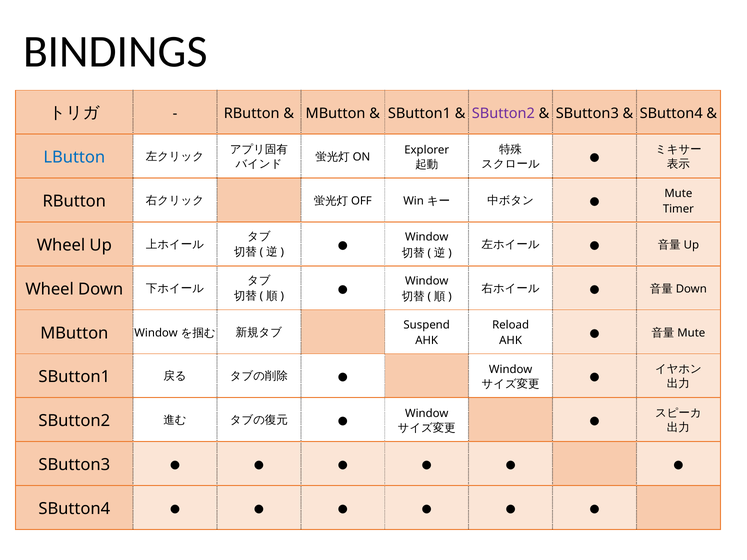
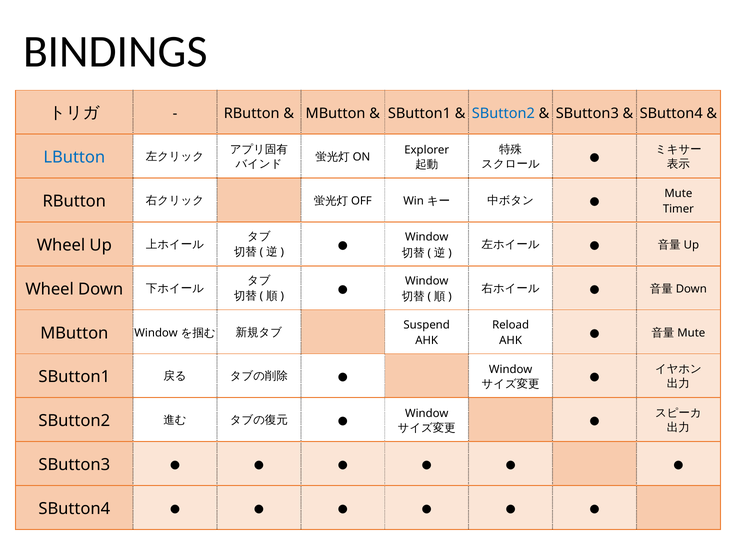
SButton2 colour: purple -> blue (503, 113)
